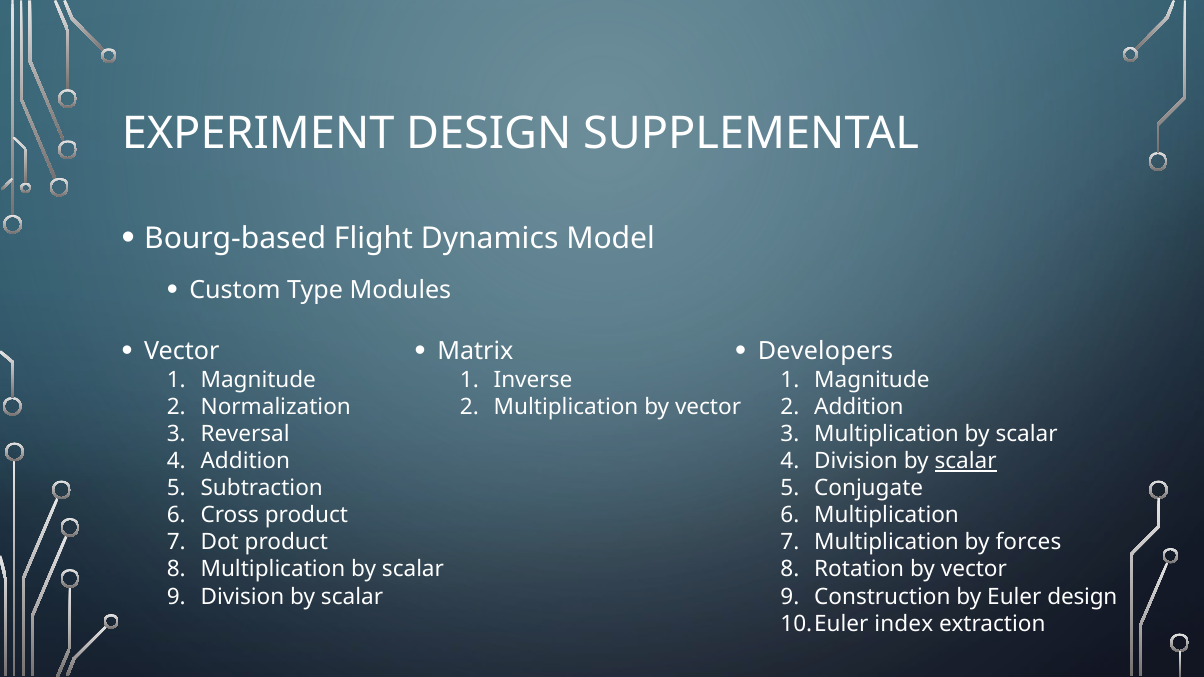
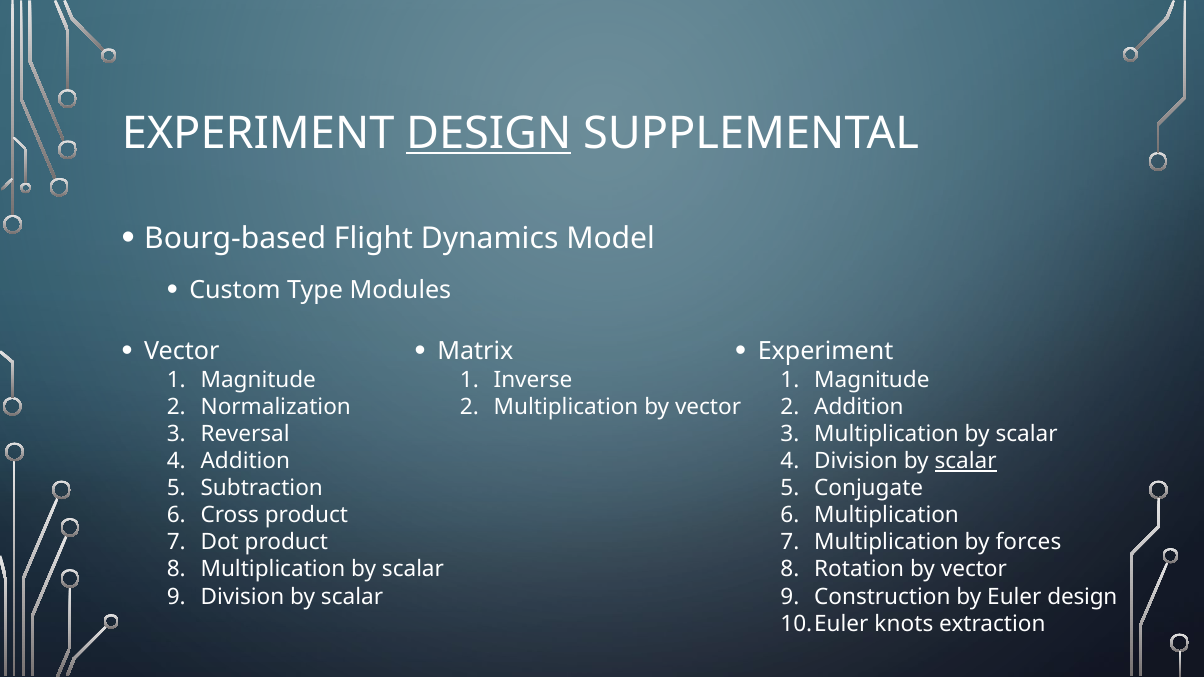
DESIGN underline: none -> present (489, 134)
Developers: Developers -> Experiment (826, 352)
index: index -> knots (904, 624)
